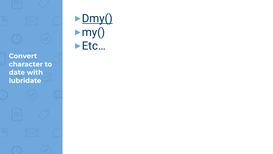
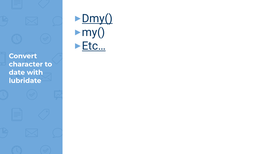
Etc… underline: none -> present (94, 46)
